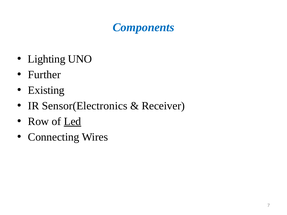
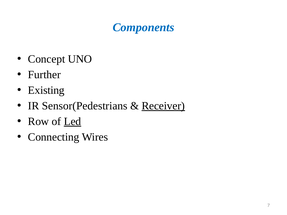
Lighting: Lighting -> Concept (47, 59)
Sensor(Electronics: Sensor(Electronics -> Sensor(Pedestrians (85, 106)
Receiver underline: none -> present (163, 106)
